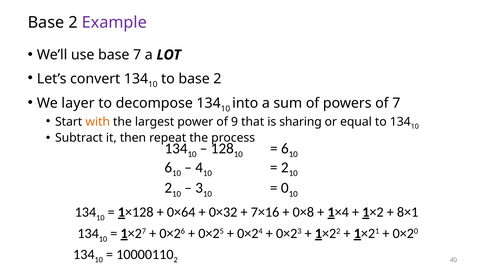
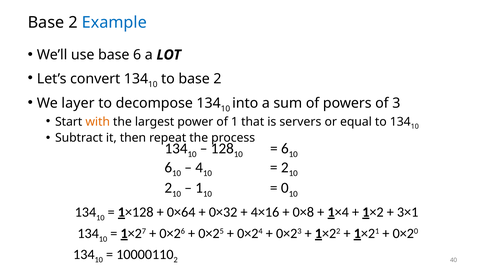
Example colour: purple -> blue (114, 23)
base 7: 7 -> 6 (137, 55)
of 7: 7 -> 3 (396, 103)
of 9: 9 -> 1 (235, 122)
sharing: sharing -> servers (300, 122)
3: 3 -> 1 (199, 188)
7×16: 7×16 -> 4×16 (265, 212)
8×1: 8×1 -> 3×1 (408, 212)
